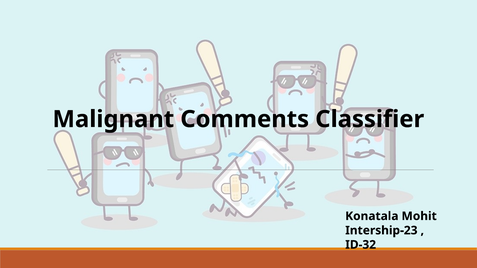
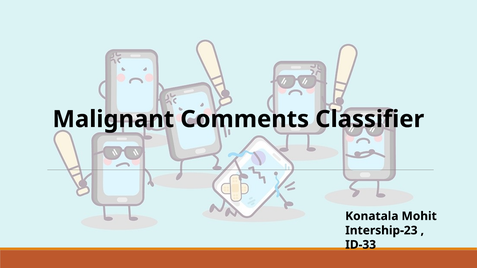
ID-32: ID-32 -> ID-33 (361, 245)
